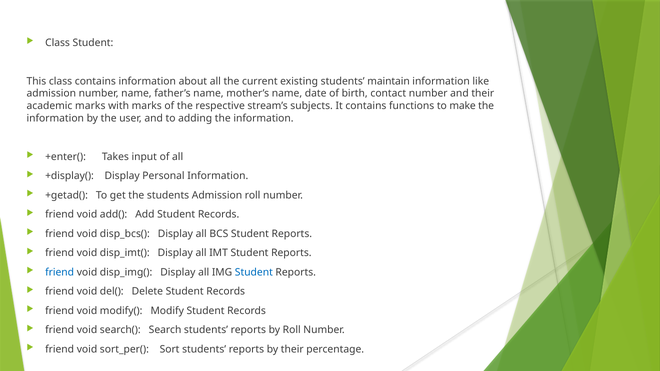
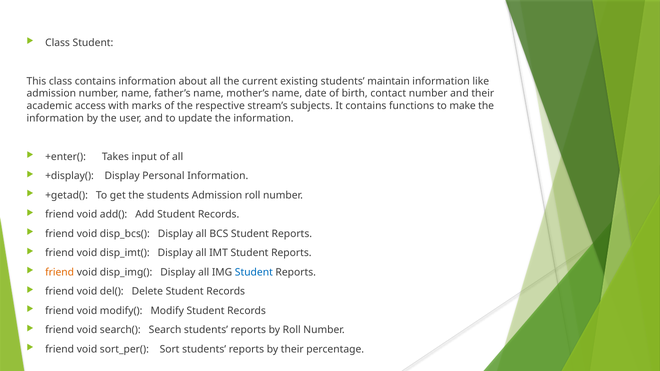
academic marks: marks -> access (90, 106)
adding: adding -> update (195, 118)
friend colour: blue -> orange (60, 272)
